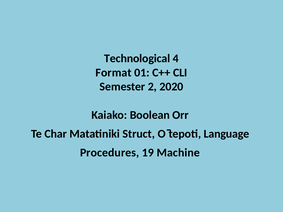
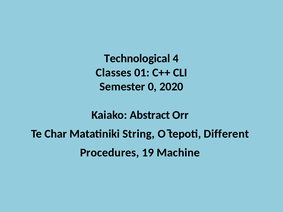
Format: Format -> Classes (114, 73)
2: 2 -> 0 (152, 87)
Boolean: Boolean -> Abstract (150, 115)
Struct: Struct -> String (139, 134)
Language: Language -> Different (226, 134)
